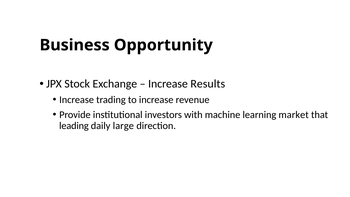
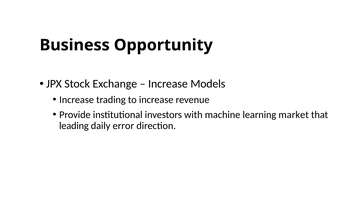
Results: Results -> Models (208, 84)
large: large -> error (123, 126)
